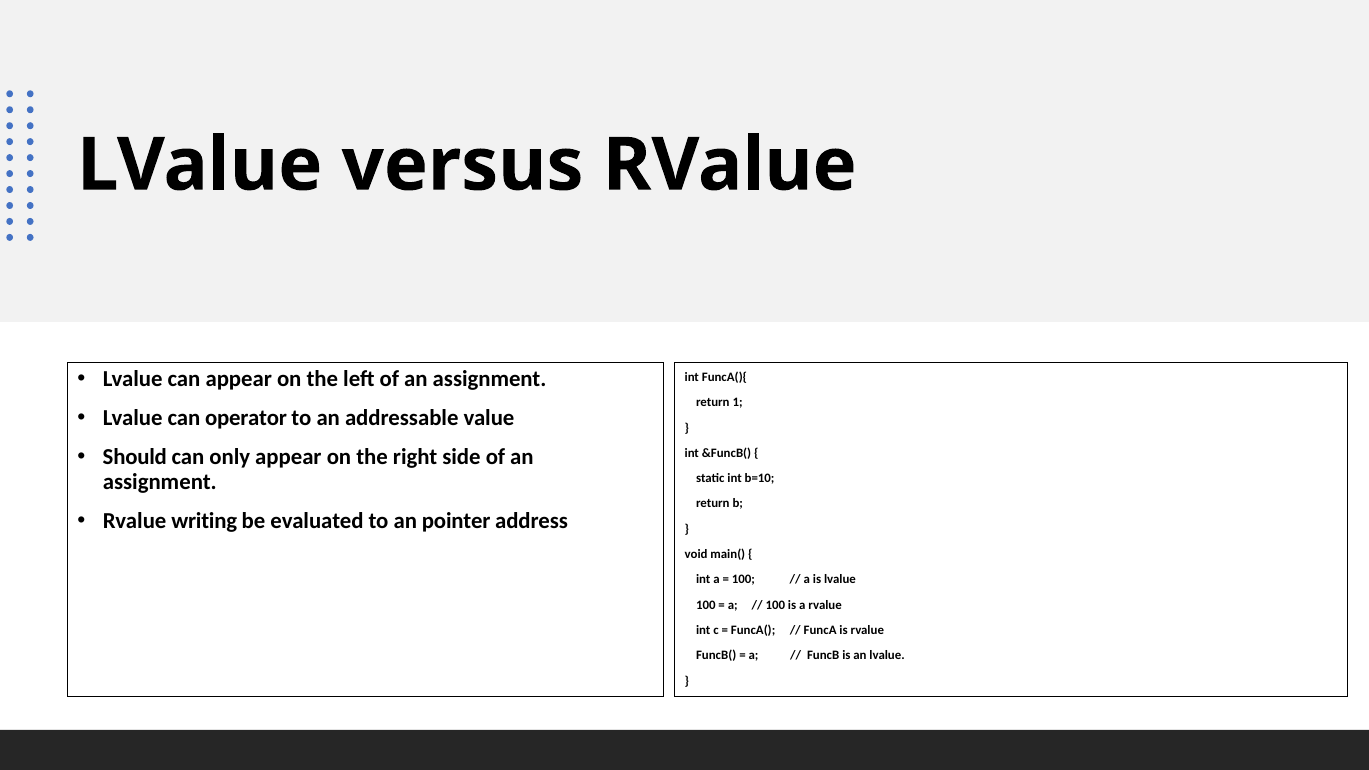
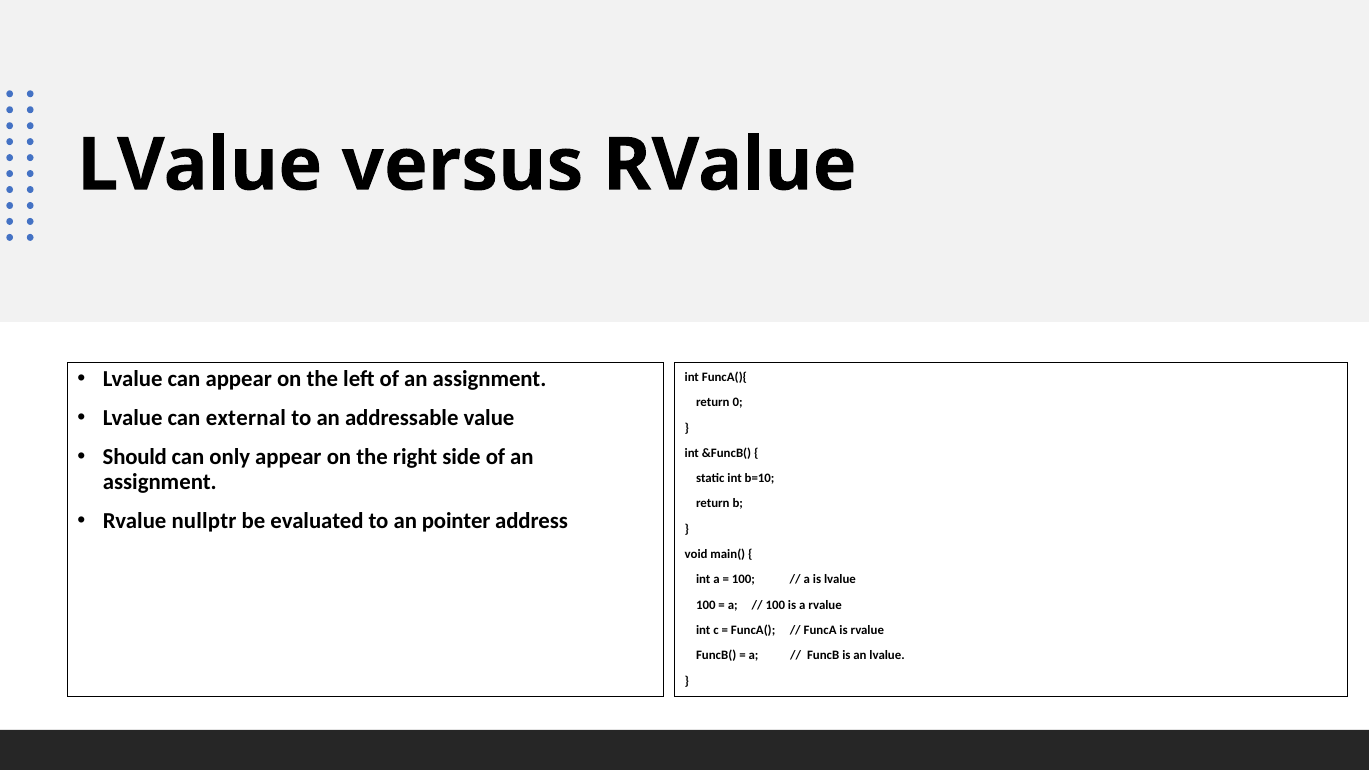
1: 1 -> 0 (738, 403)
operator: operator -> external (246, 418)
writing: writing -> nullptr (204, 521)
